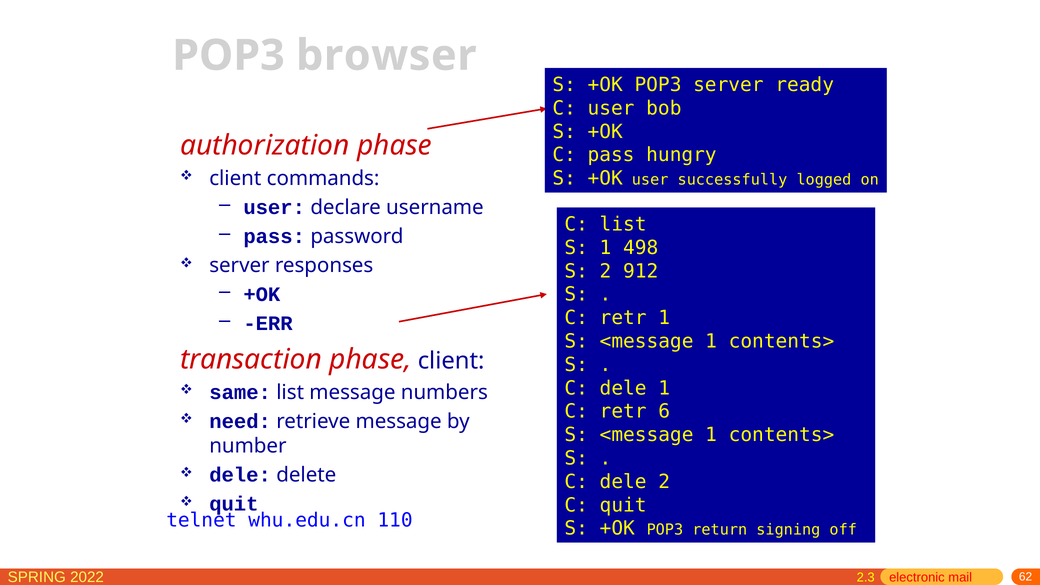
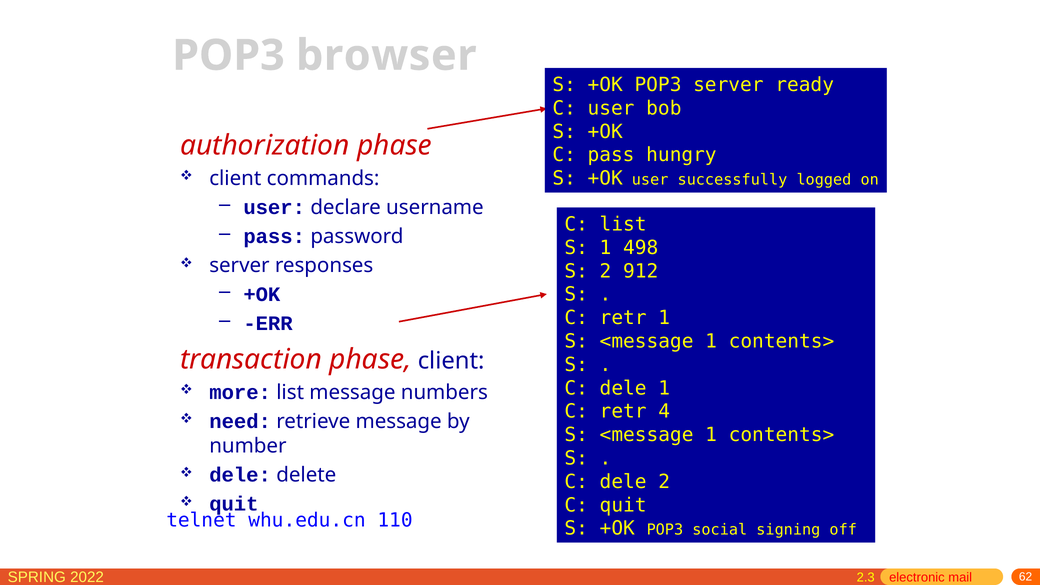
same: same -> more (240, 392)
6: 6 -> 4 (664, 411)
return: return -> social (720, 530)
